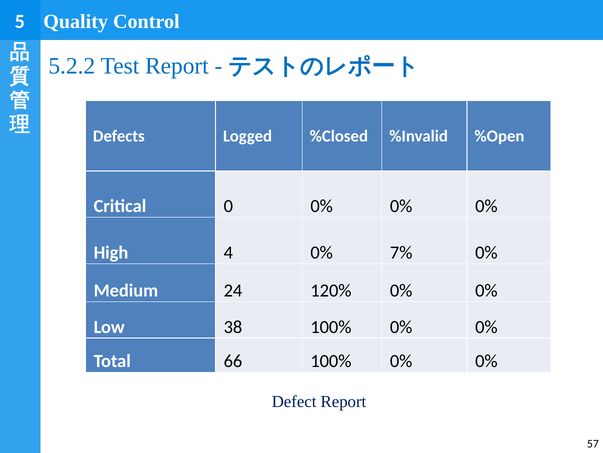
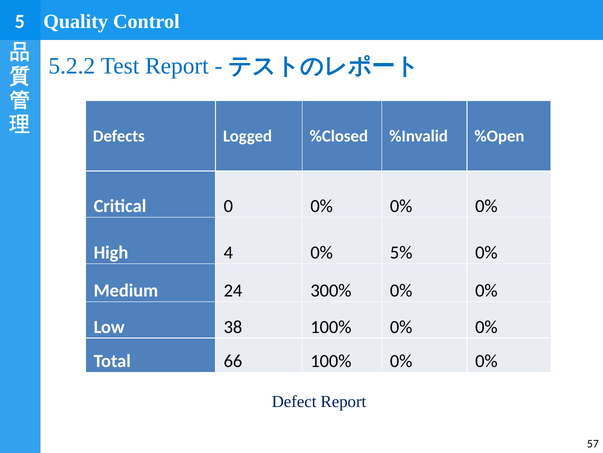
7%: 7% -> 5% (401, 252)
120%: 120% -> 300% (331, 290)
